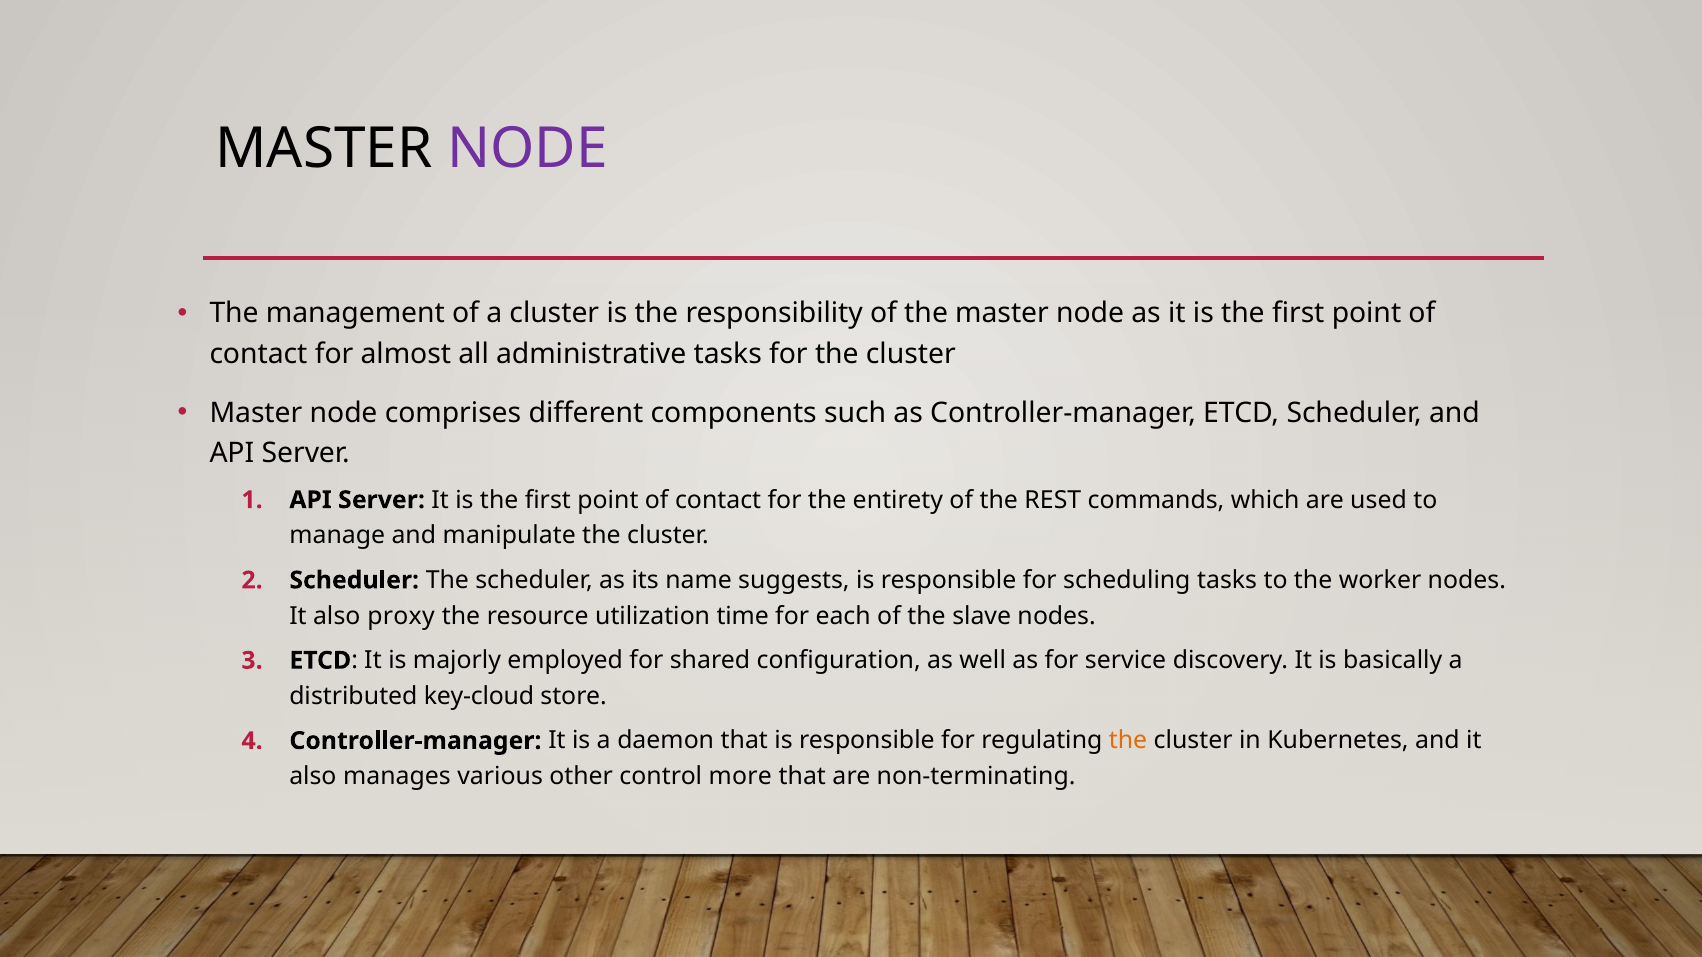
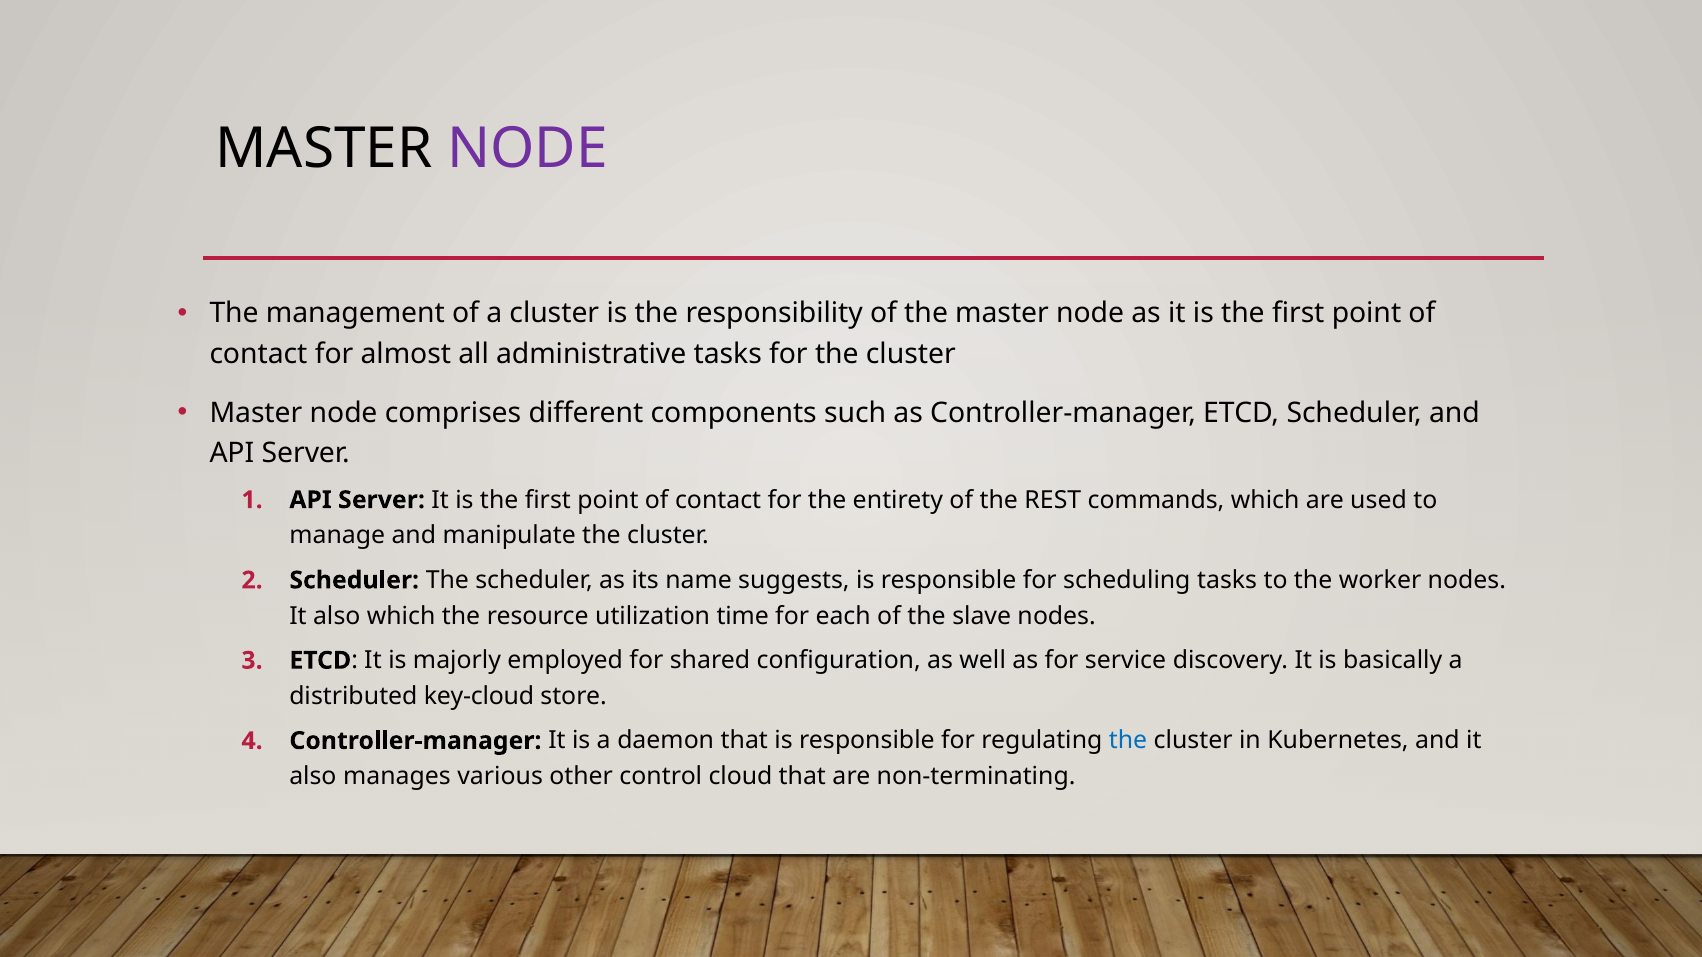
also proxy: proxy -> which (401, 616)
the colour: orange -> blue (1128, 741)
more: more -> cloud (740, 777)
